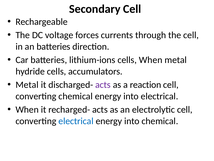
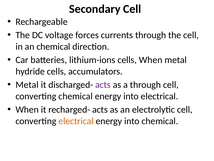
an batteries: batteries -> chemical (53, 46)
a reaction: reaction -> through (145, 84)
electrical colour: blue -> orange (76, 121)
